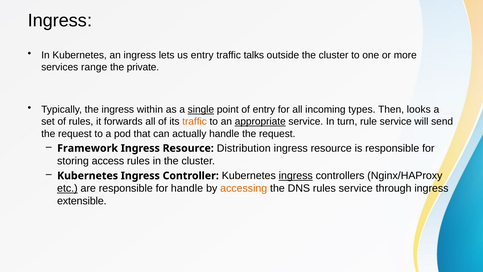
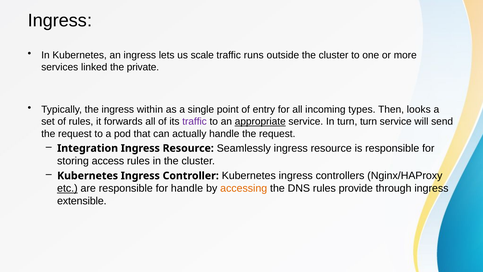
us entry: entry -> scale (202, 55)
talks: talks -> runs (254, 55)
range: range -> linked (94, 67)
single underline: present -> none (201, 109)
traffic colour: orange -> purple (195, 121)
turn rule: rule -> turn (369, 121)
Framework: Framework -> Integration (88, 148)
Distribution: Distribution -> Seamlessly (244, 148)
ingress underline: present -> none (296, 176)
rules service: service -> provide (356, 188)
